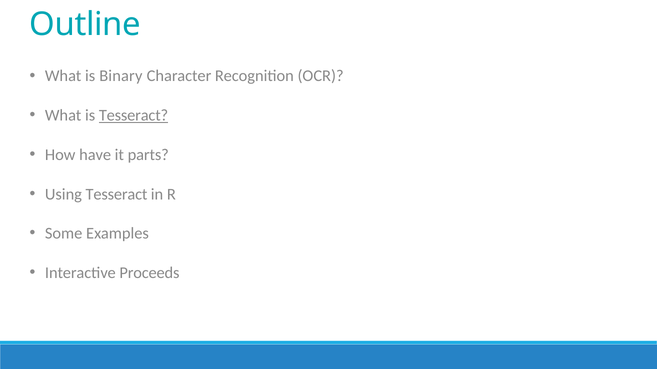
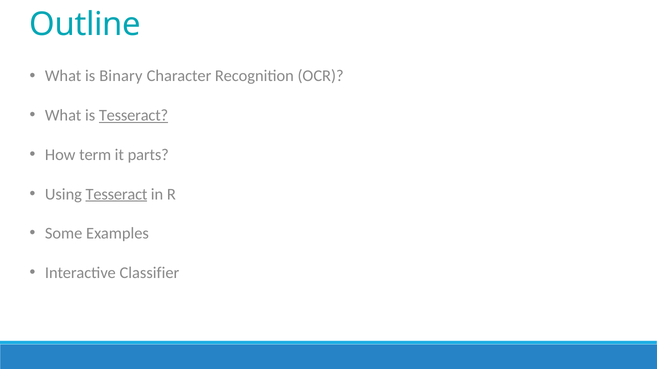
have: have -> term (95, 155)
Tesseract underline: none -> present (116, 194)
Proceeds: Proceeds -> Classifier (149, 273)
